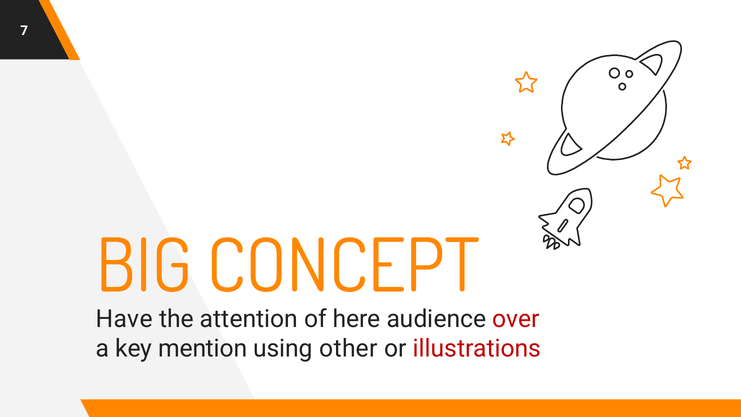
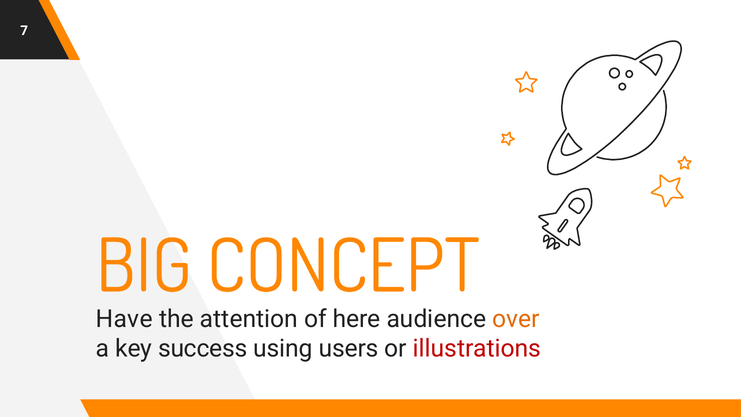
over colour: red -> orange (516, 319)
mention: mention -> success (203, 349)
other: other -> users (349, 349)
